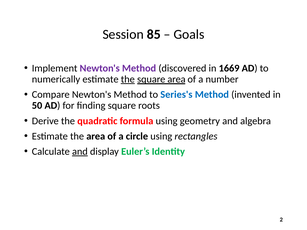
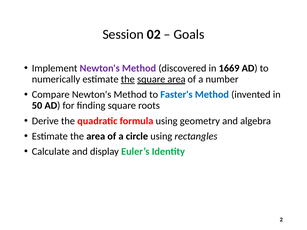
85: 85 -> 02 (154, 34)
Series's: Series's -> Faster's (176, 95)
and underline: present -> none (80, 152)
